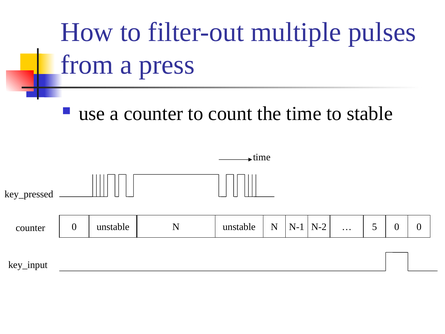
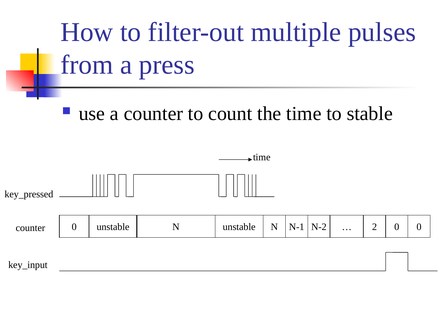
5: 5 -> 2 (375, 227)
